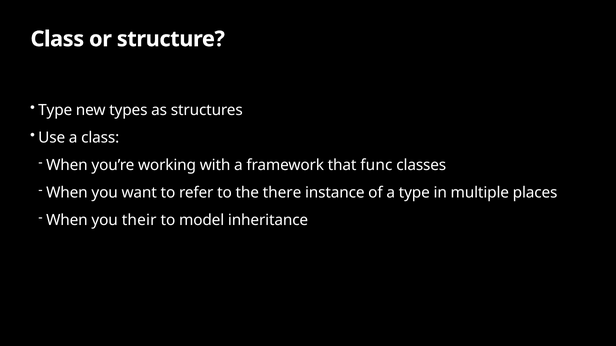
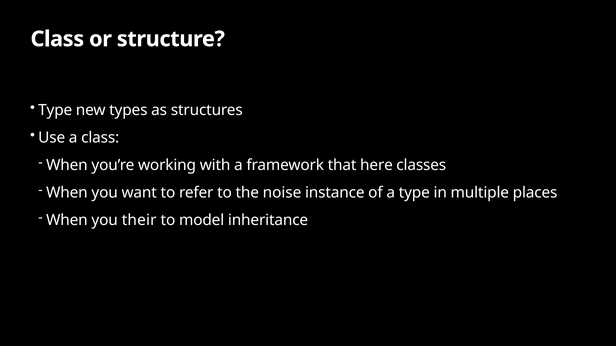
func: func -> here (377, 165)
there: there -> noise (282, 193)
